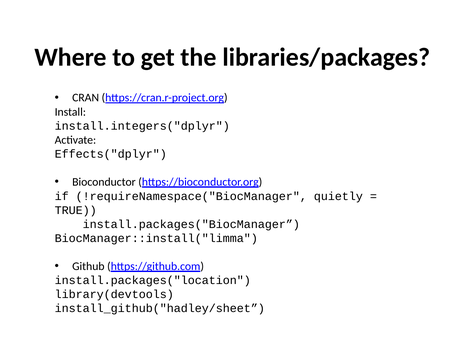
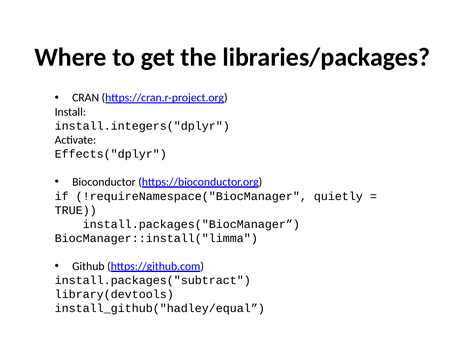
install.packages("location: install.packages("location -> install.packages("subtract (153, 281)
install_github("hadley/sheet: install_github("hadley/sheet -> install_github("hadley/equal (160, 309)
